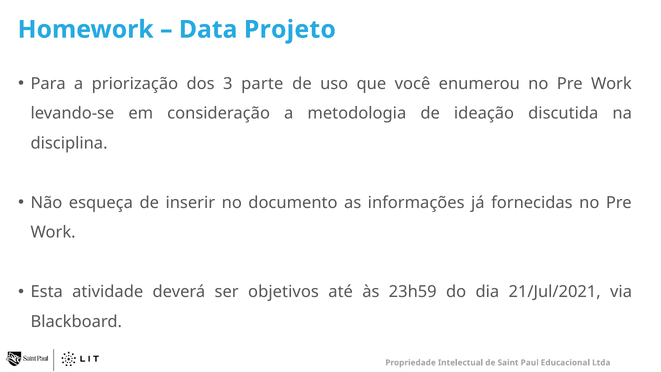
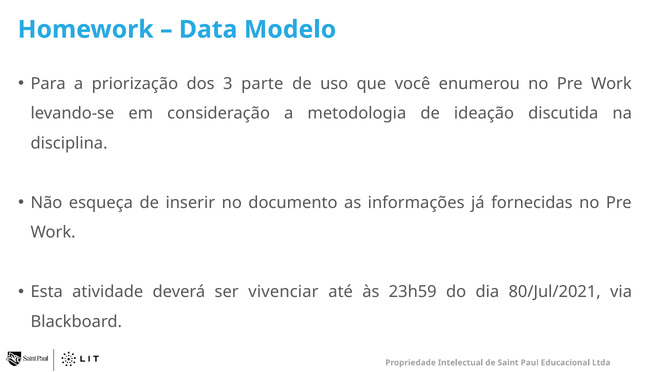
Projeto: Projeto -> Modelo (290, 30)
objetivos: objetivos -> vivenciar (283, 292)
21/Jul/2021: 21/Jul/2021 -> 80/Jul/2021 (555, 292)
